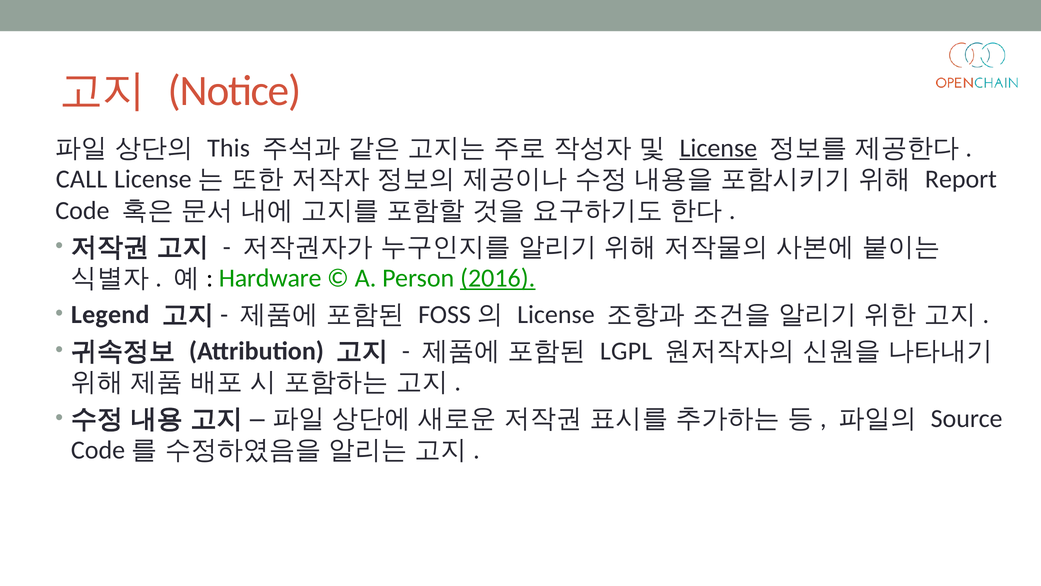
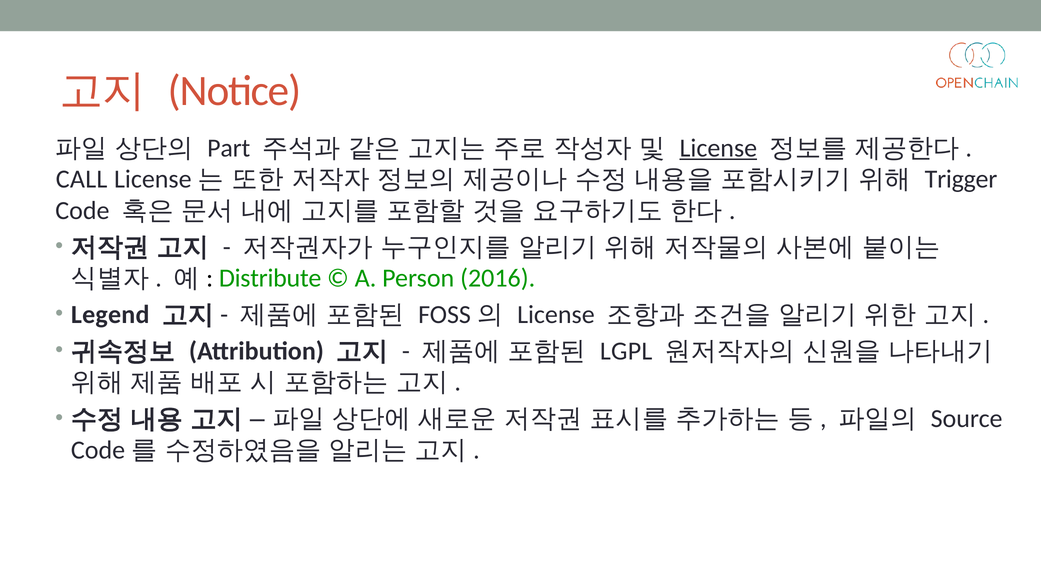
This: This -> Part (229, 148)
Report: Report -> Trigger (961, 179)
Hardware: Hardware -> Distribute (270, 278)
2016 underline: present -> none (498, 278)
